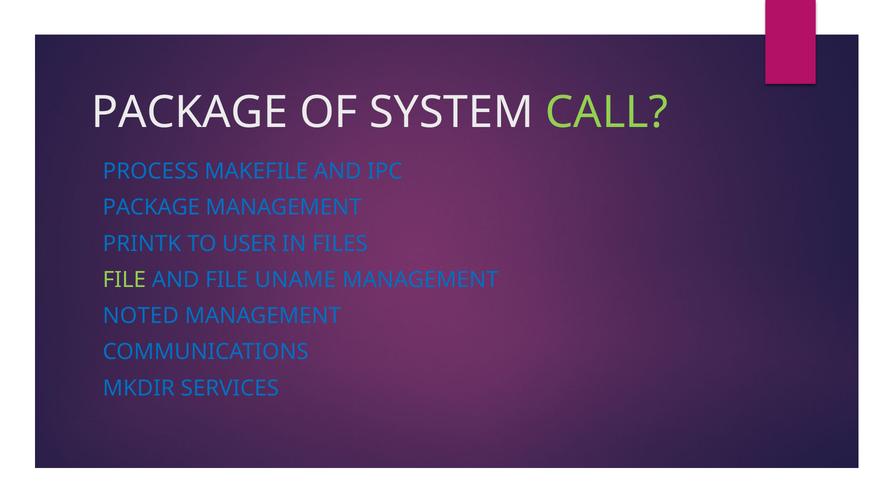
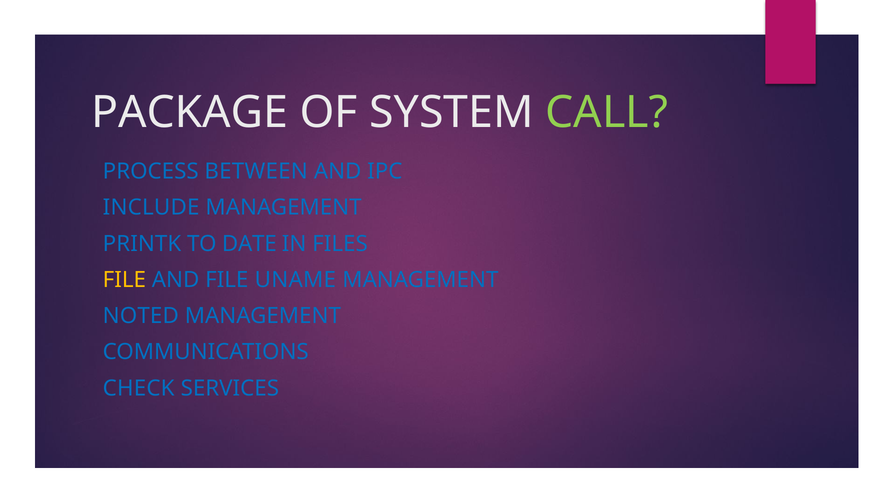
MAKEFILE: MAKEFILE -> BETWEEN (256, 171)
PACKAGE: PACKAGE -> INCLUDE (151, 207)
USER: USER -> DATE (249, 244)
FILE colour: light green -> yellow (124, 280)
MKDIR: MKDIR -> CHECK (139, 388)
